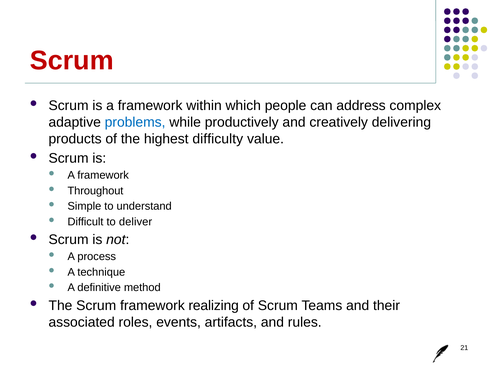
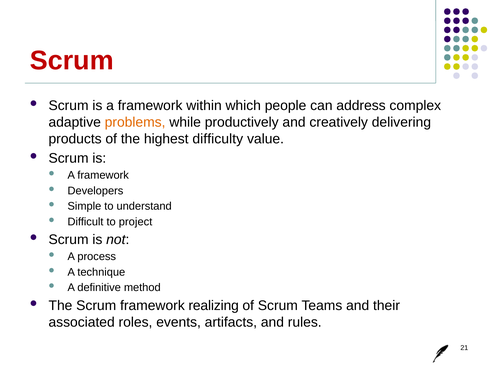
problems colour: blue -> orange (135, 122)
Throughout: Throughout -> Developers (95, 190)
deliver: deliver -> project (136, 221)
